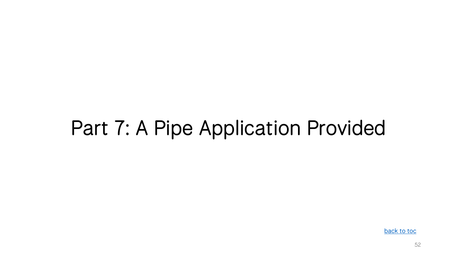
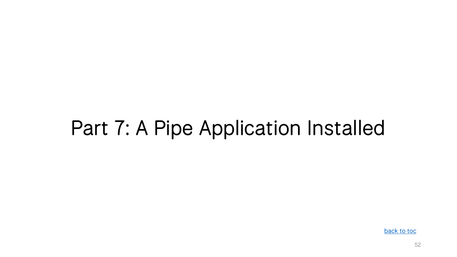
Provided: Provided -> Installed (346, 128)
